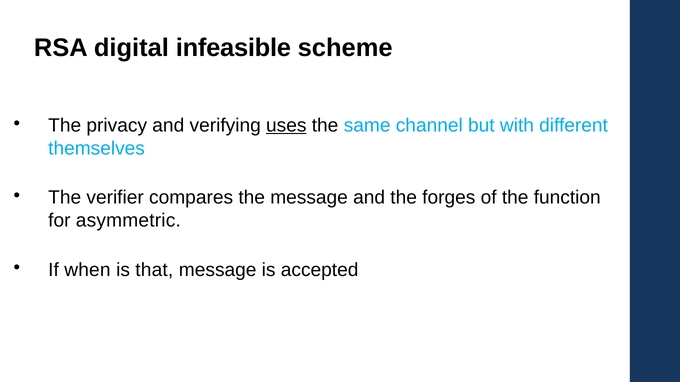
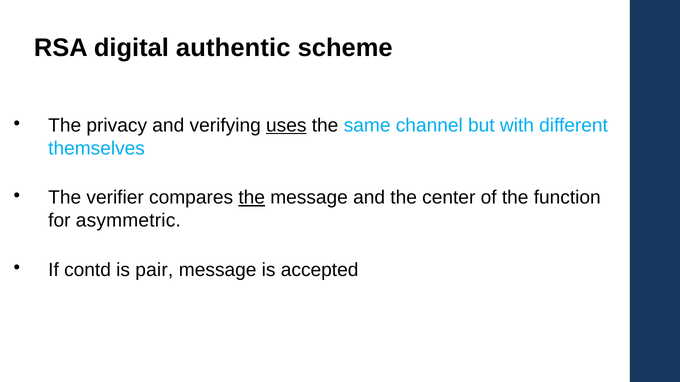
infeasible: infeasible -> authentic (233, 48)
the underline: none -> present (252, 198)
forges: forges -> center (449, 198)
when: when -> contd (88, 270)
that: that -> pair (154, 270)
